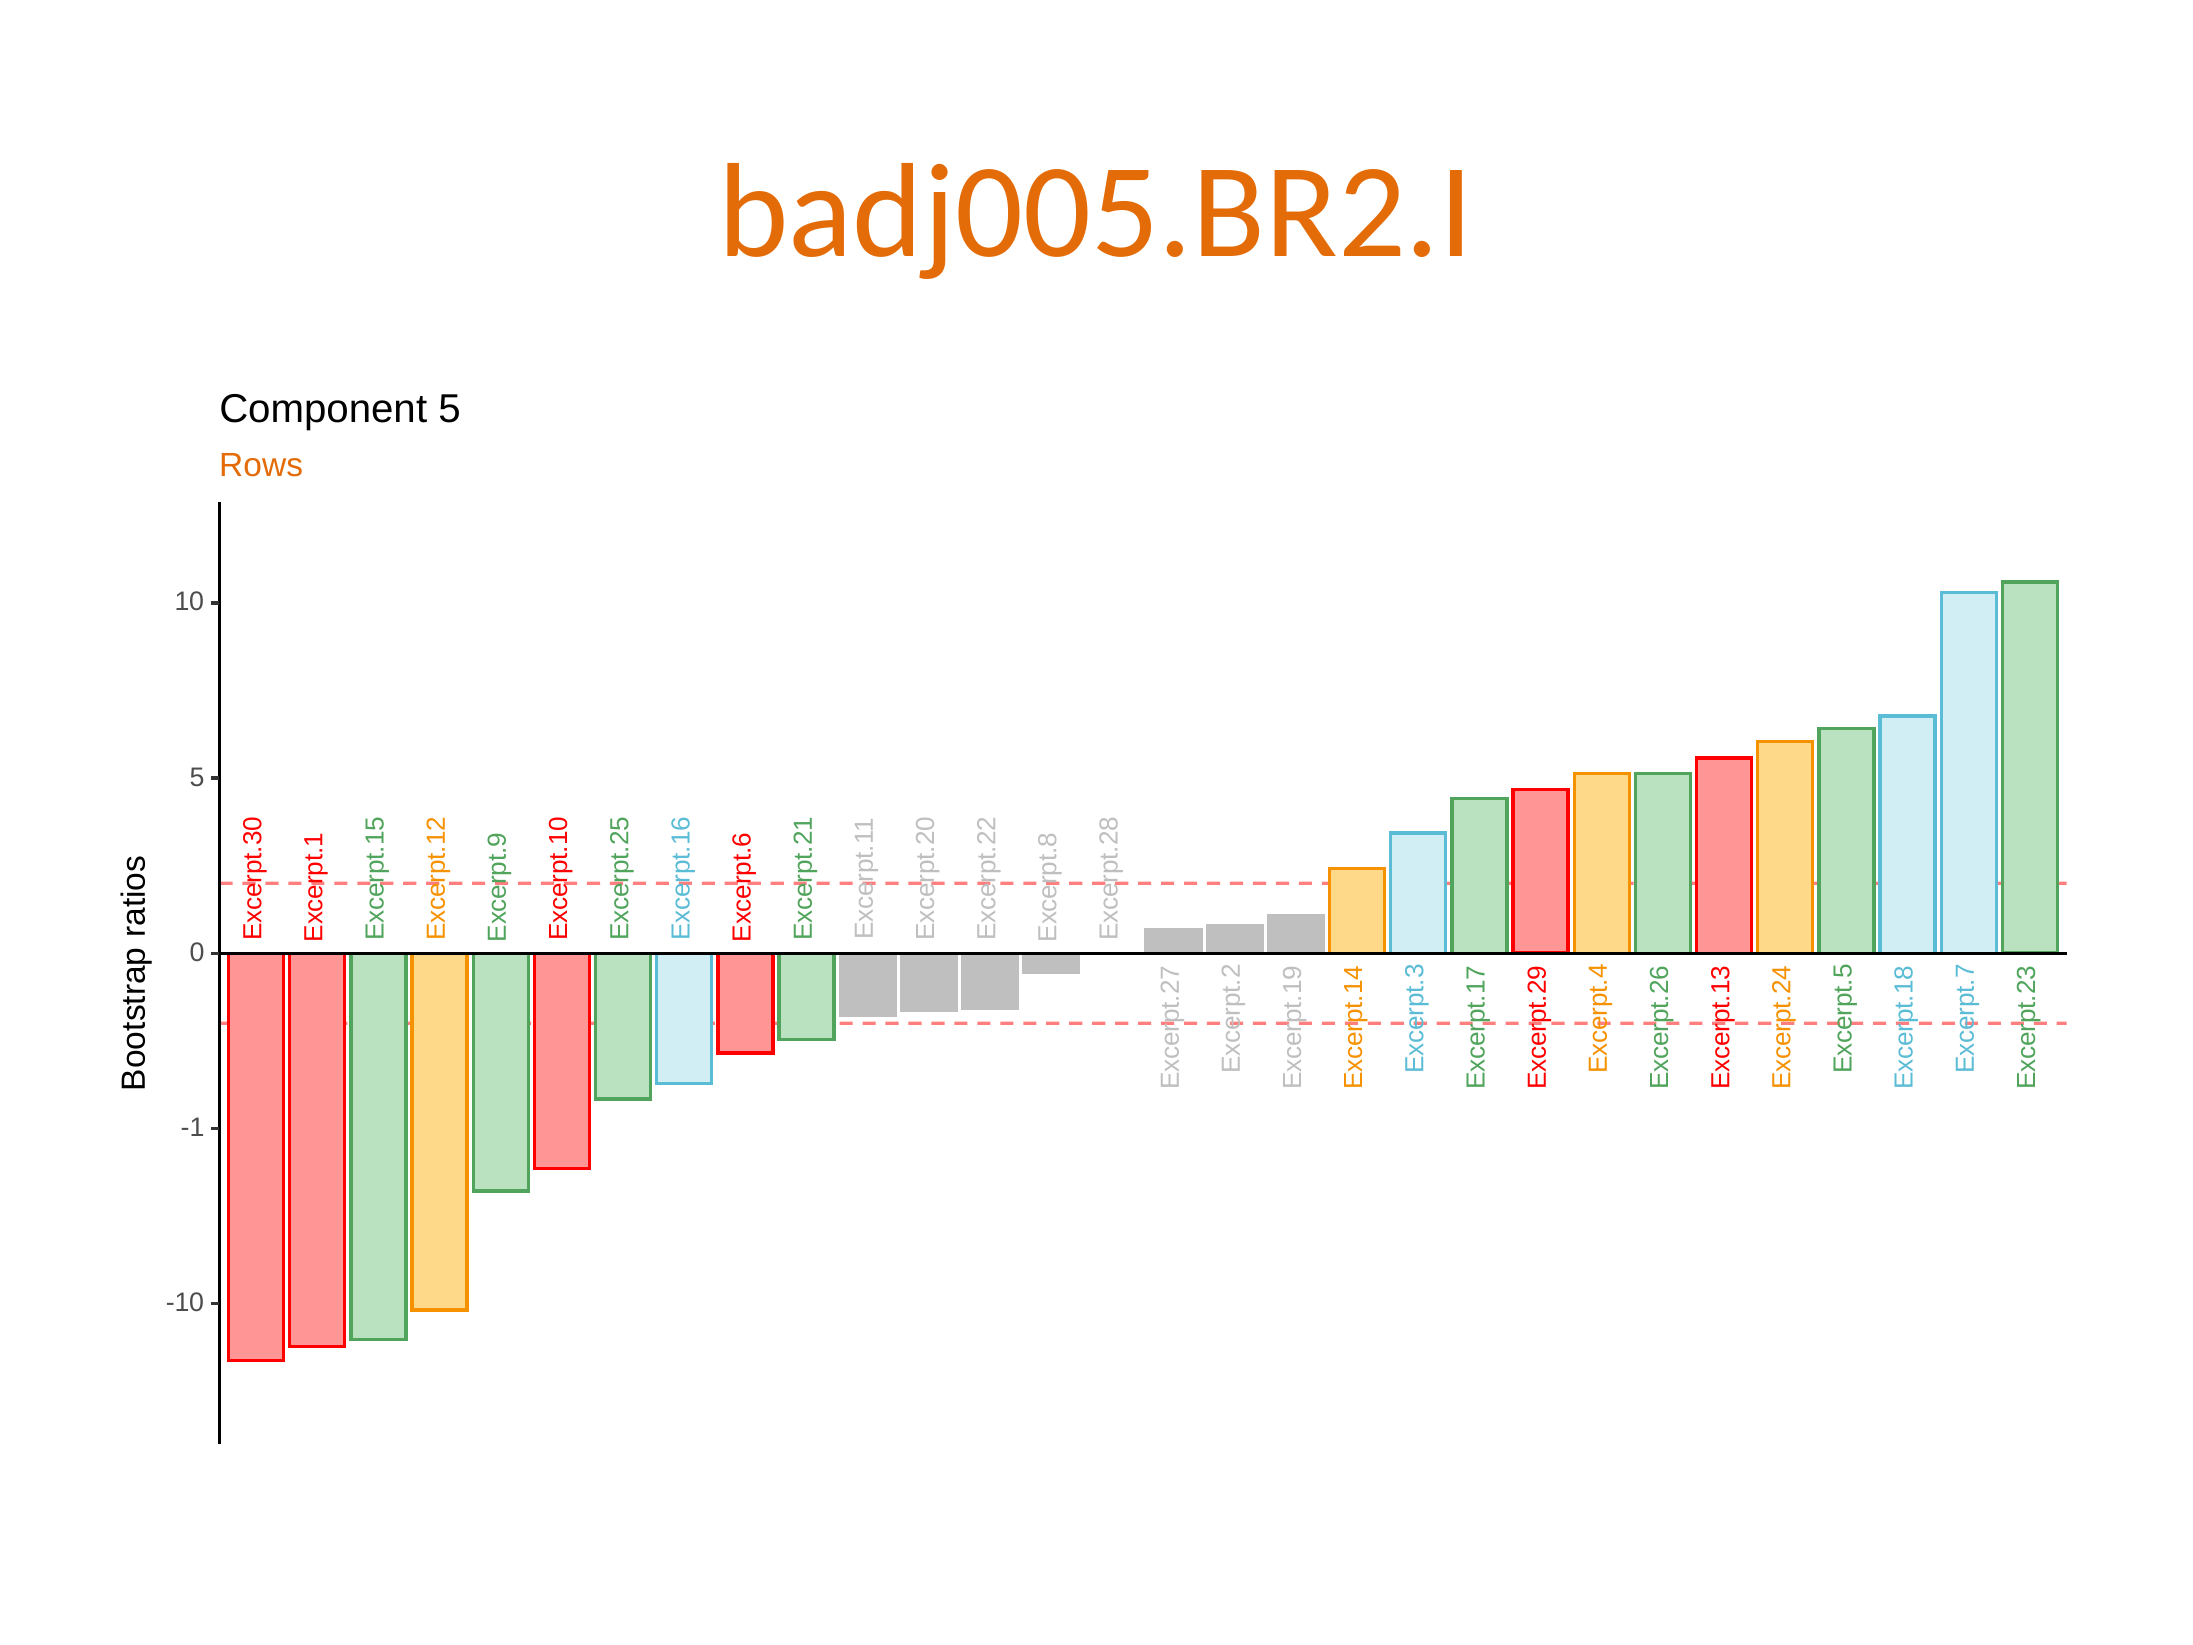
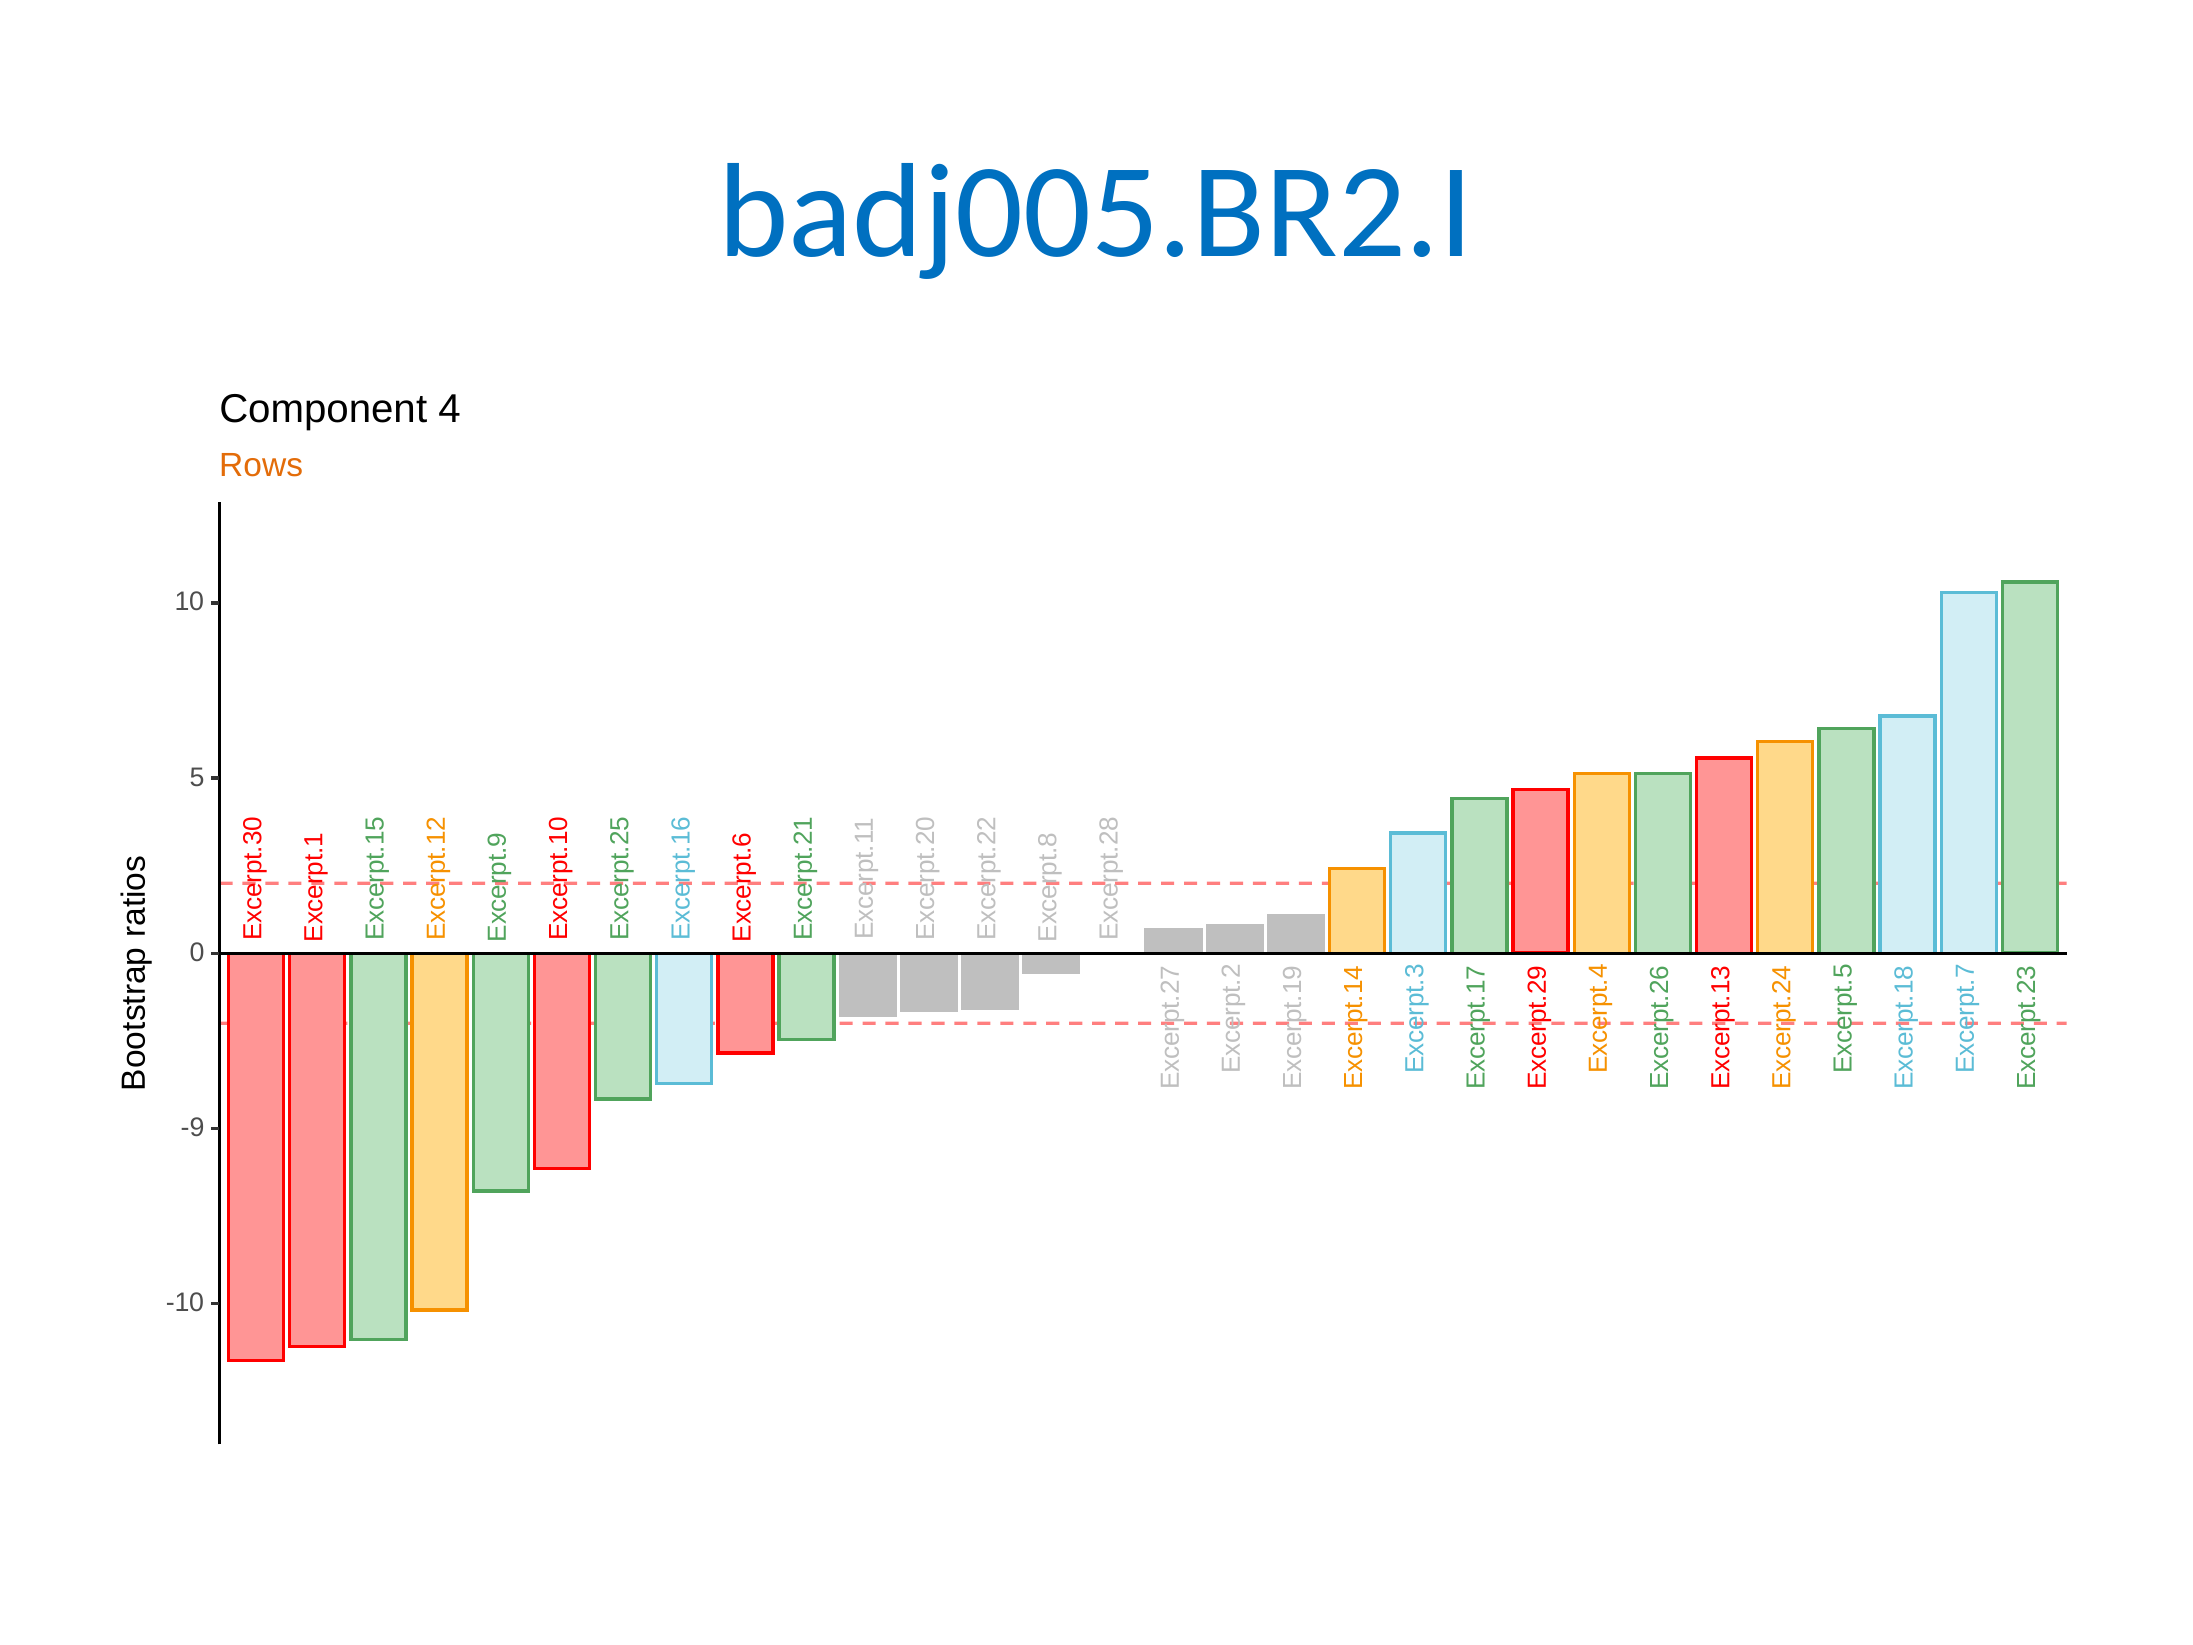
badj005.BR2.I colour: orange -> blue (1096, 212)
Component 5: 5 -> 4 (450, 409)
-1: -1 -> -9 (193, 1127)
